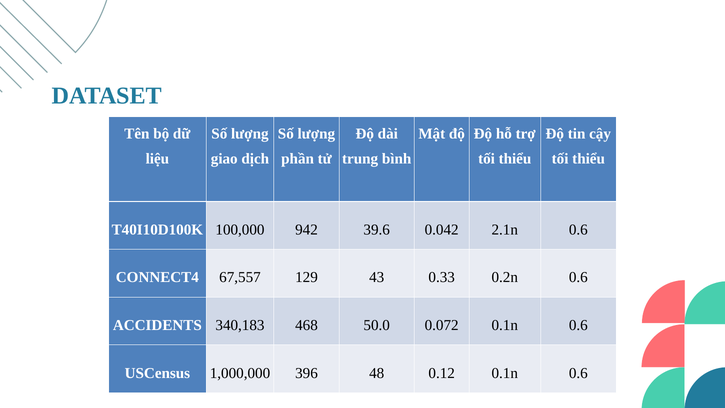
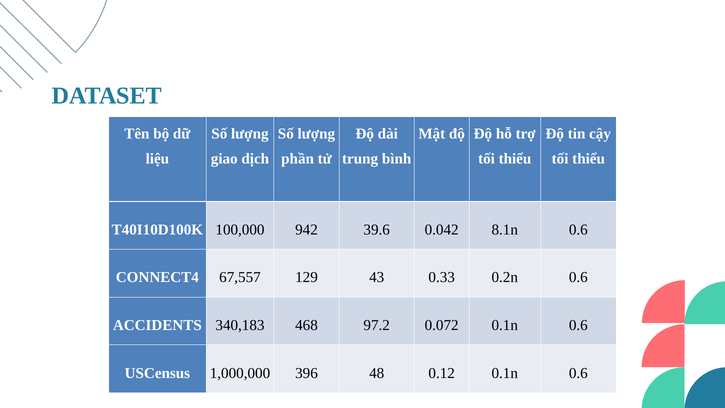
2.1n: 2.1n -> 8.1n (505, 230)
50.0: 50.0 -> 97.2 (377, 325)
